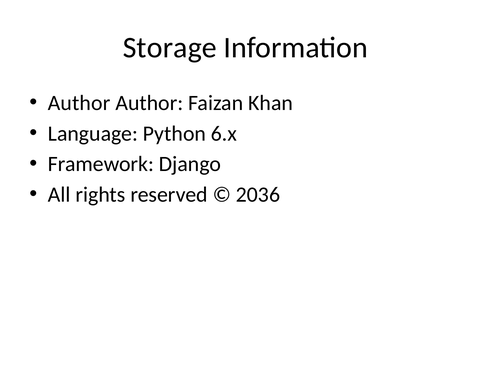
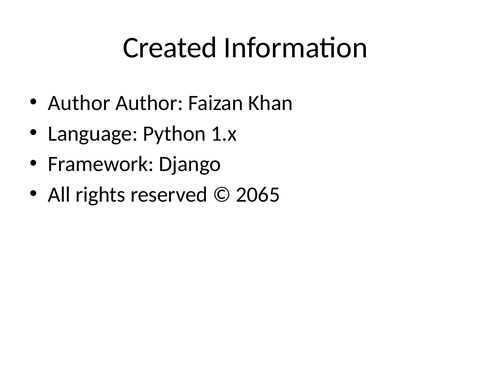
Storage: Storage -> Created (170, 48)
6.x: 6.x -> 1.x (224, 134)
2036: 2036 -> 2065 (258, 195)
